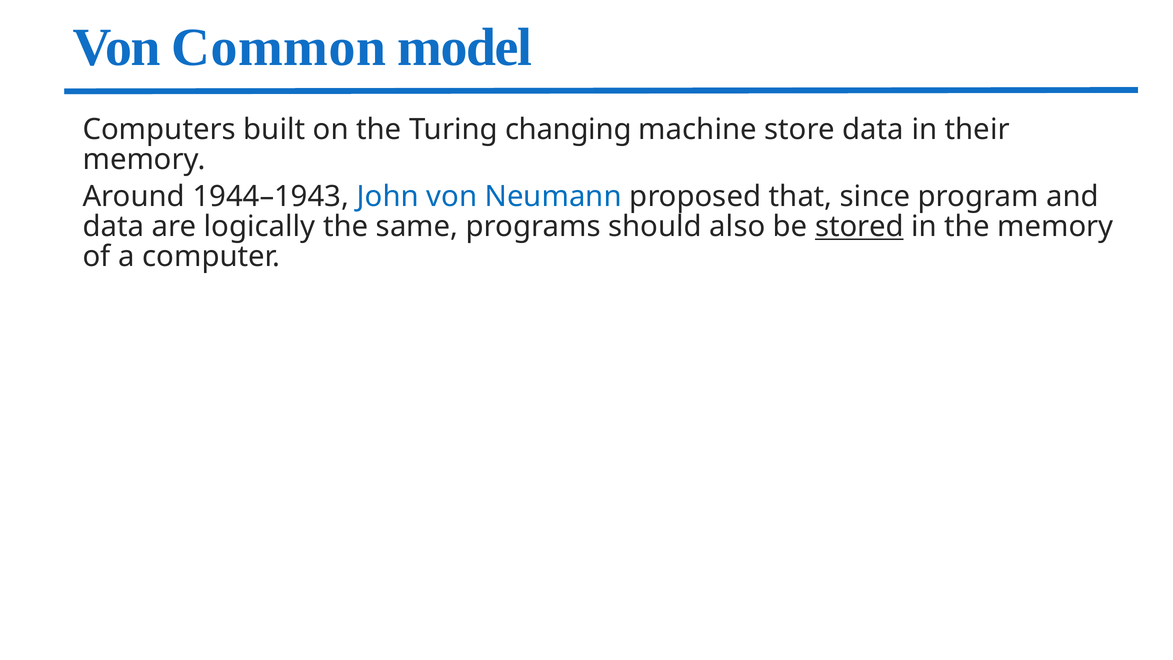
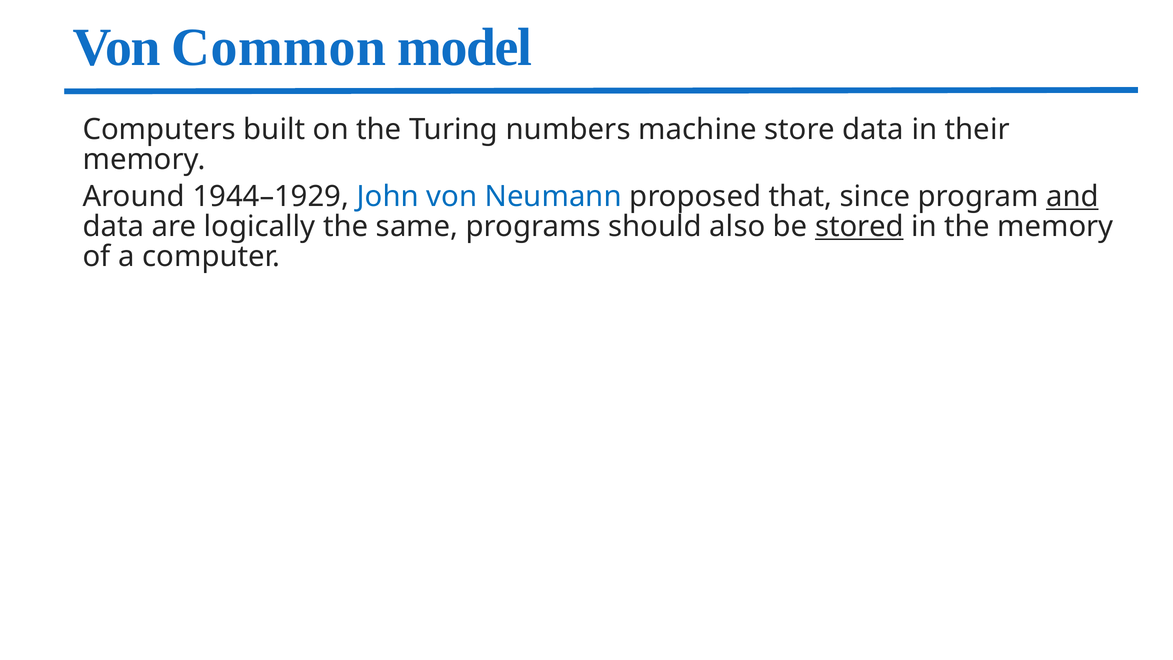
changing: changing -> numbers (568, 129)
1944–1943: 1944–1943 -> 1944–1929 (271, 197)
and underline: none -> present (1073, 197)
